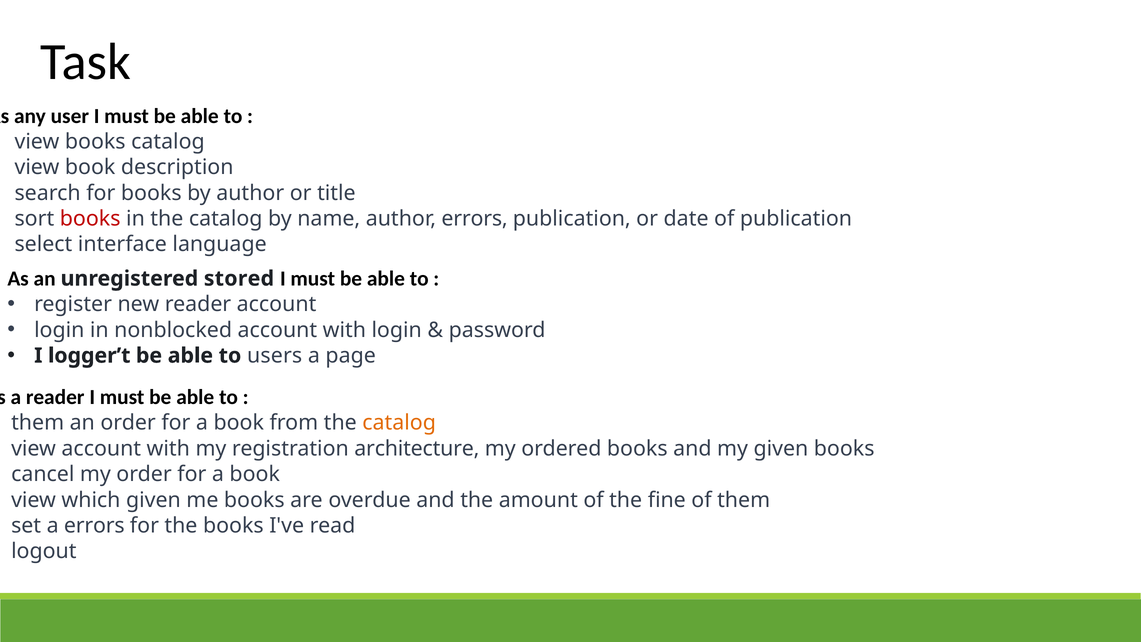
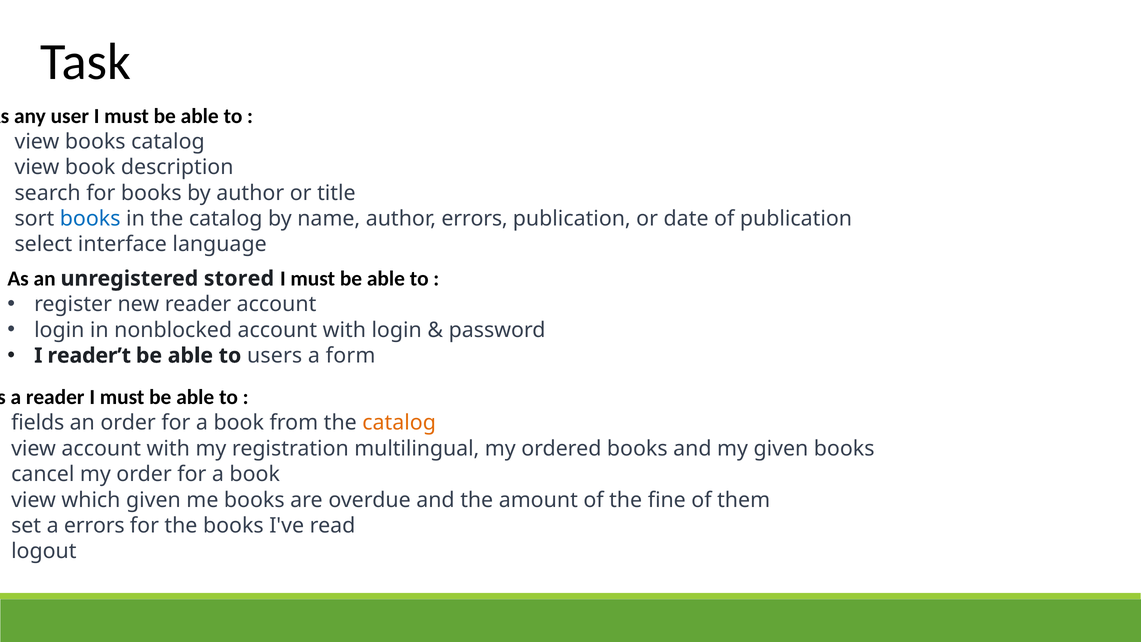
books colour: red -> blue (90, 219)
logger’t: logger’t -> reader’t (89, 356)
page: page -> form (351, 356)
them: them -> fields (38, 423)
architecture: architecture -> multilingual (417, 448)
